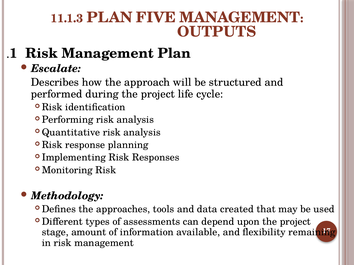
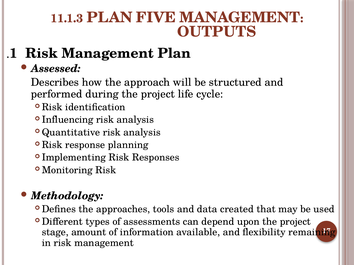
Escalate: Escalate -> Assessed (56, 69)
Performing: Performing -> Influencing (68, 120)
